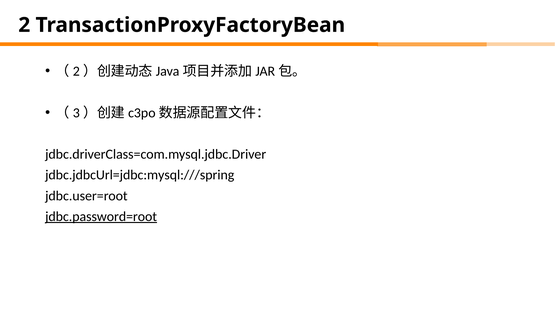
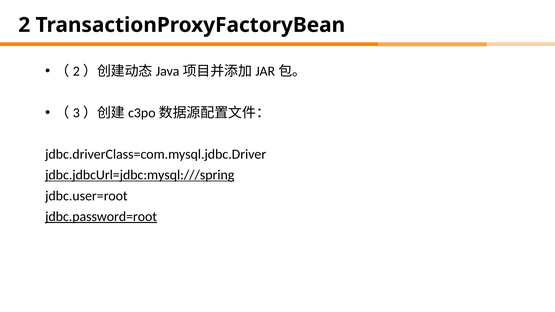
jdbc.jdbcUrl=jdbc:mysql:///spring underline: none -> present (140, 175)
